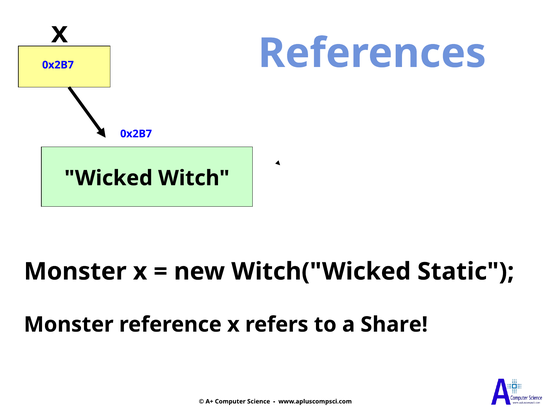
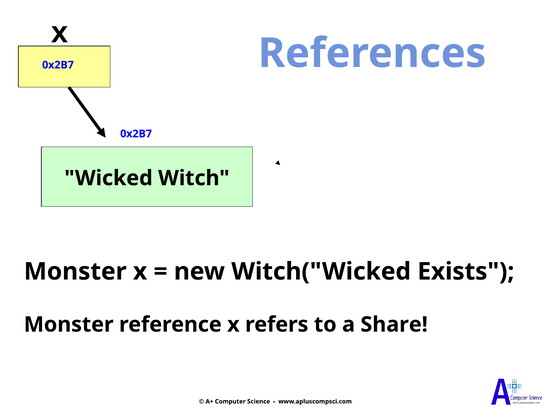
Static: Static -> Exists (466, 272)
